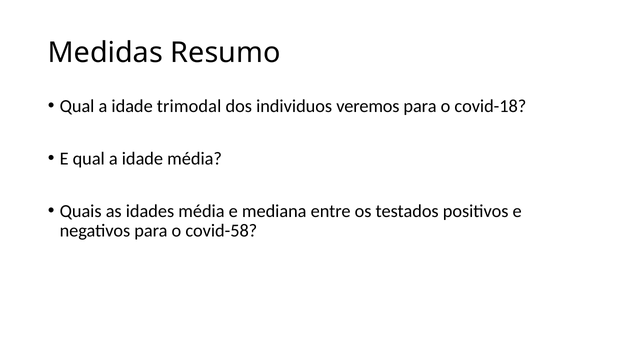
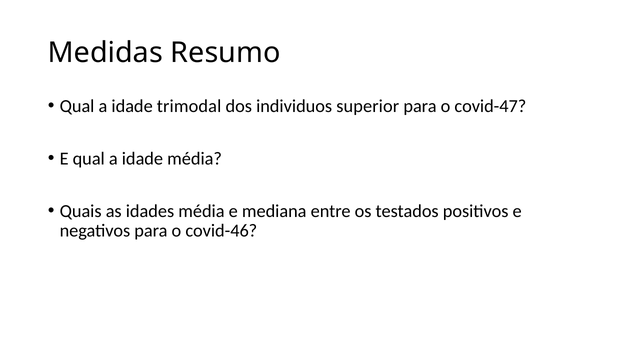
veremos: veremos -> superior (368, 106)
covid-18: covid-18 -> covid-47 (490, 106)
covid-58: covid-58 -> covid-46 (221, 231)
